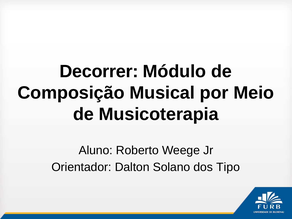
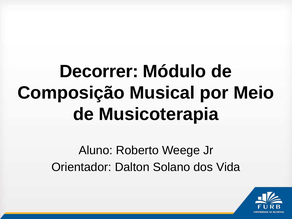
Tipo: Tipo -> Vida (228, 167)
